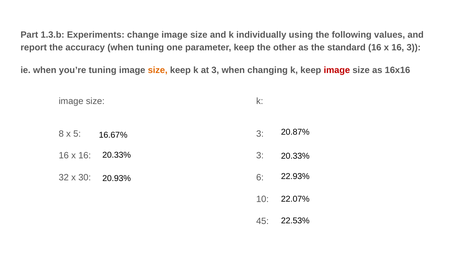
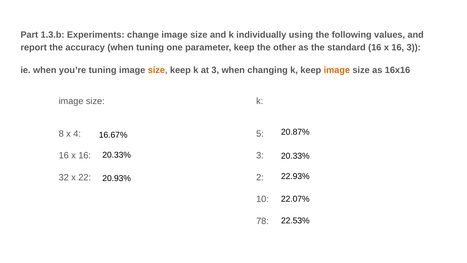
image colour: red -> orange (337, 70)
5: 5 -> 4 (77, 134)
3: 3 -> 5 (260, 134)
30: 30 -> 22 (85, 177)
6: 6 -> 2 (260, 177)
45: 45 -> 78 (262, 221)
